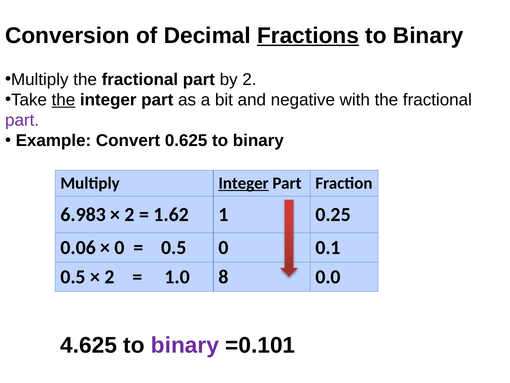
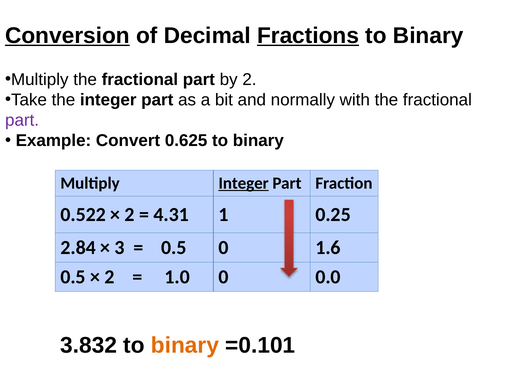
Conversion underline: none -> present (67, 35)
the underline: present -> none (63, 100)
negative: negative -> normally (303, 100)
6.983: 6.983 -> 0.522 (83, 214)
1.62: 1.62 -> 4.31 (171, 214)
0.06: 0.06 -> 2.84 (78, 247)
0: 0 -> 3 (120, 247)
0.1: 0.1 -> 1.6 (328, 247)
1.0 8: 8 -> 0 (223, 277)
4.625: 4.625 -> 3.832 (89, 345)
binary colour: purple -> orange (185, 345)
